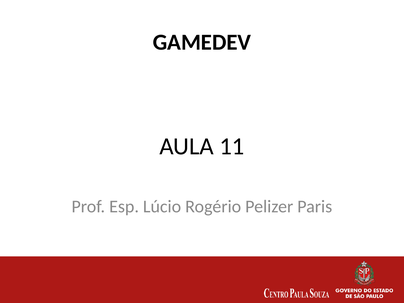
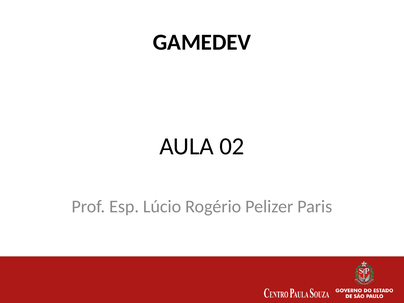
11: 11 -> 02 (232, 146)
